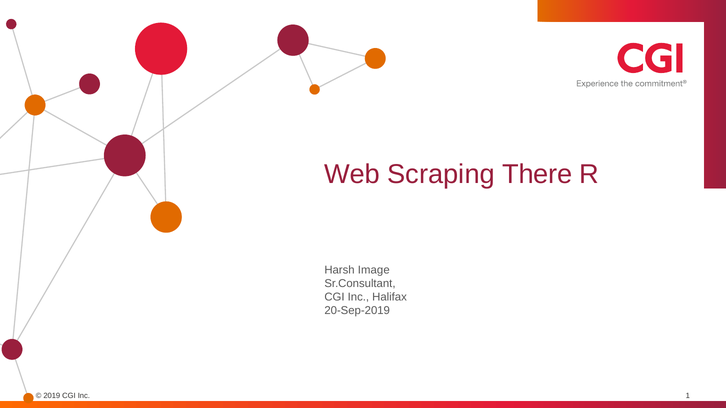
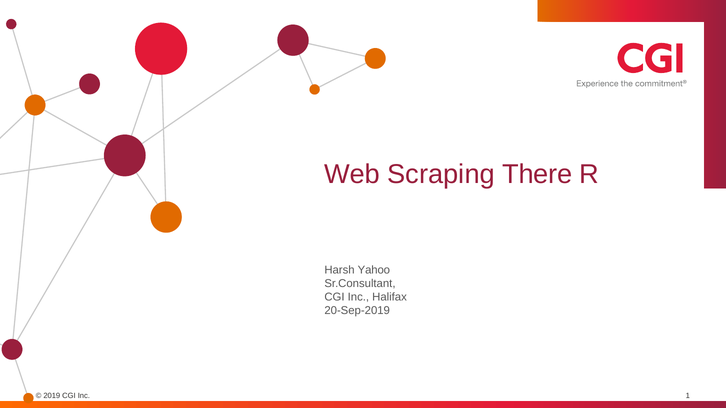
Image: Image -> Yahoo (374, 270)
